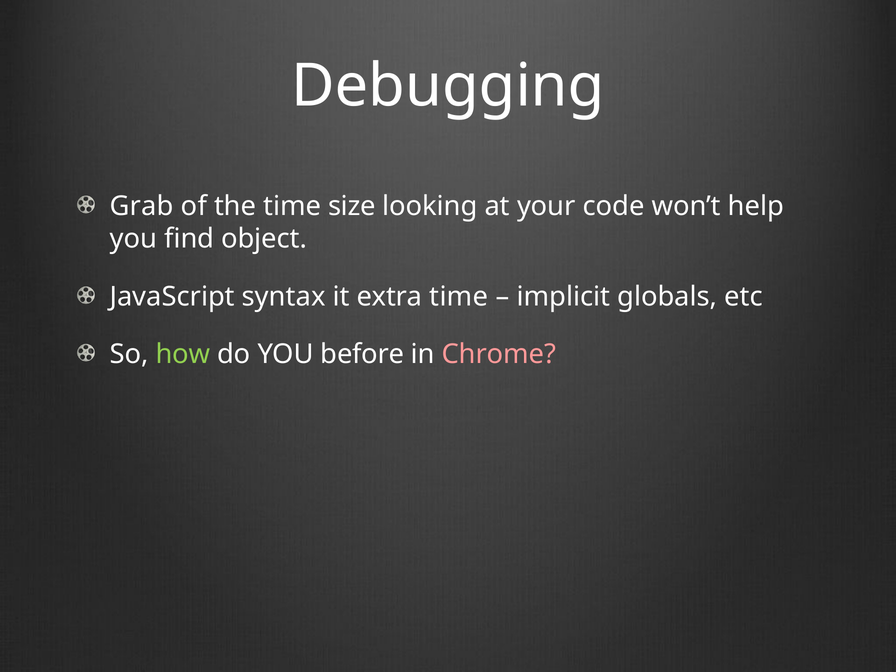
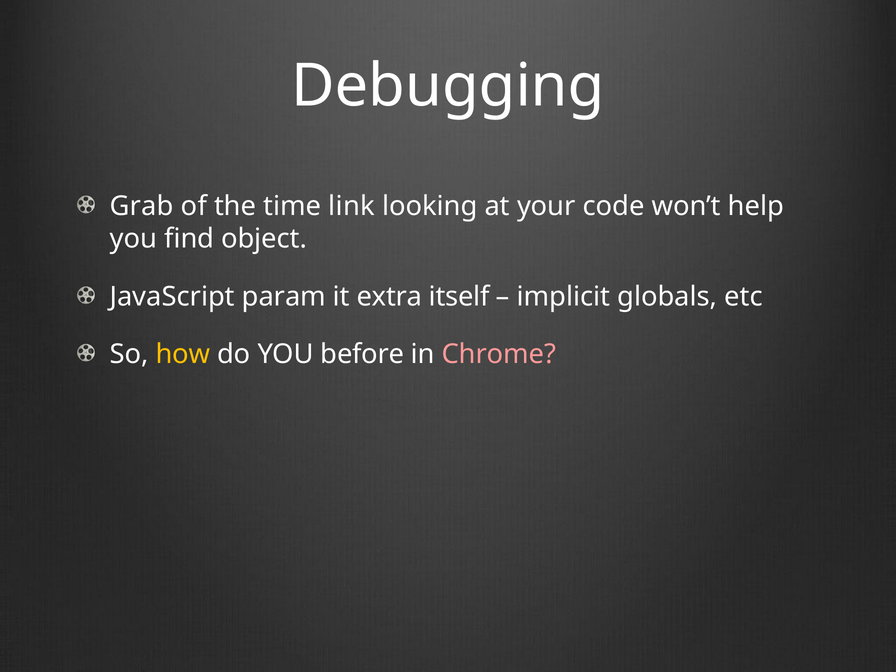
size: size -> link (352, 206)
syntax: syntax -> param (284, 297)
extra time: time -> itself (459, 297)
how colour: light green -> yellow (183, 354)
